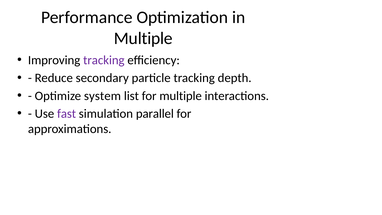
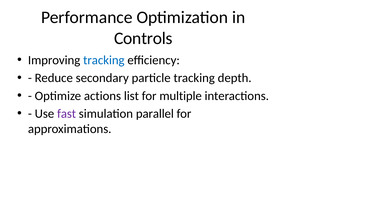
Multiple: Multiple -> Controls (143, 38)
tracking colour: purple -> blue (104, 60)
system: system -> actions (102, 96)
